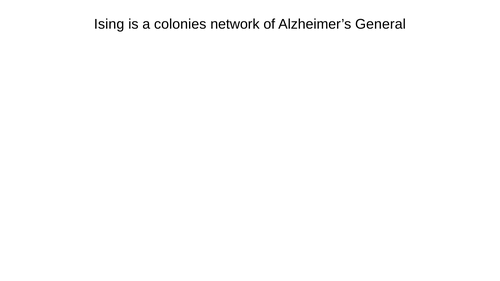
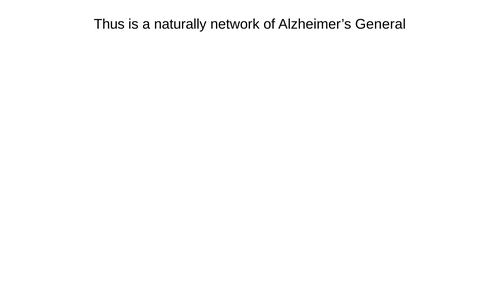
Ising: Ising -> Thus (109, 24)
colonies: colonies -> naturally (180, 24)
